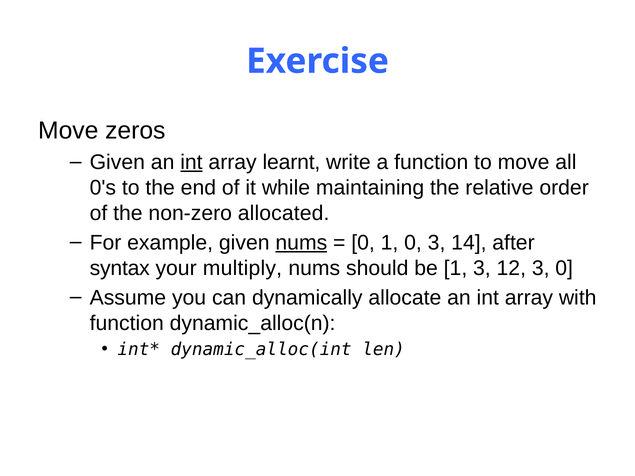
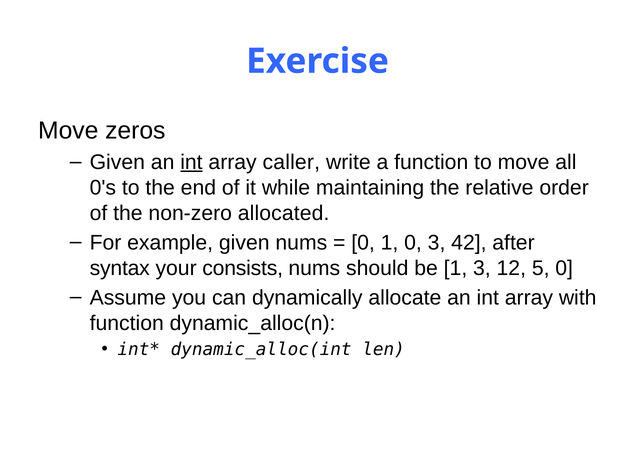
learnt: learnt -> caller (291, 162)
nums underline: present -> none (301, 243)
14: 14 -> 42 (469, 243)
multiply: multiply -> consists (243, 268)
12 3: 3 -> 5 (541, 268)
